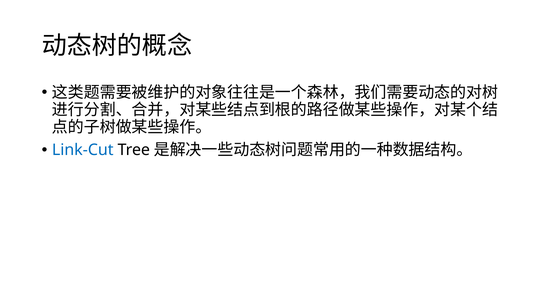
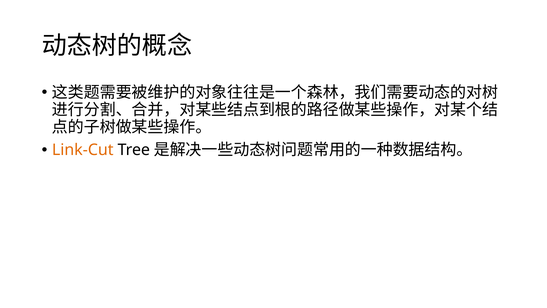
Link-Cut colour: blue -> orange (83, 150)
